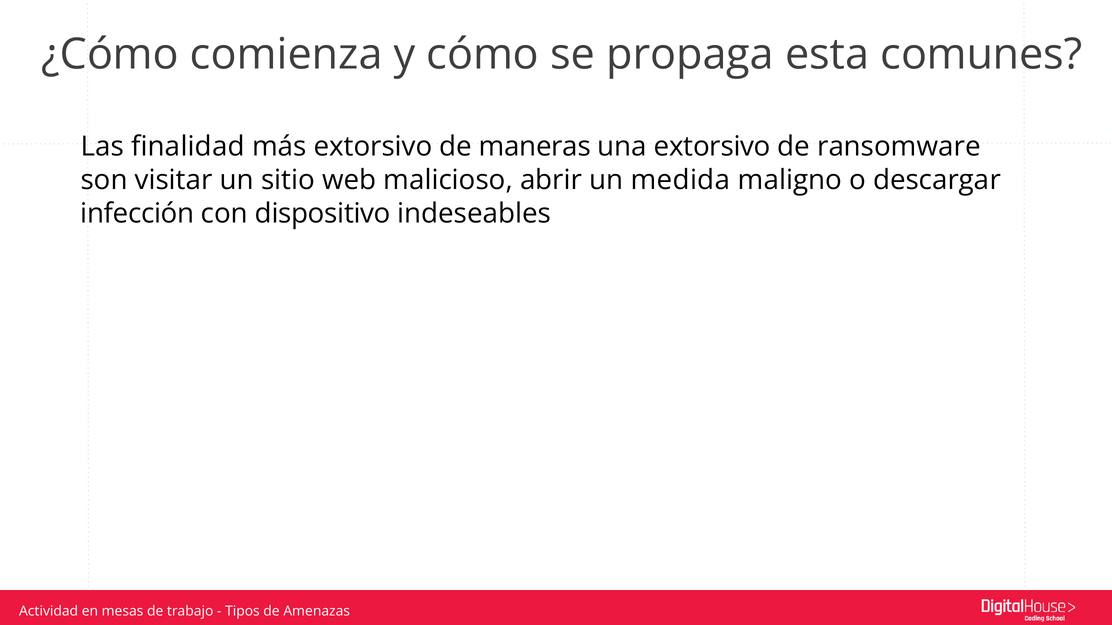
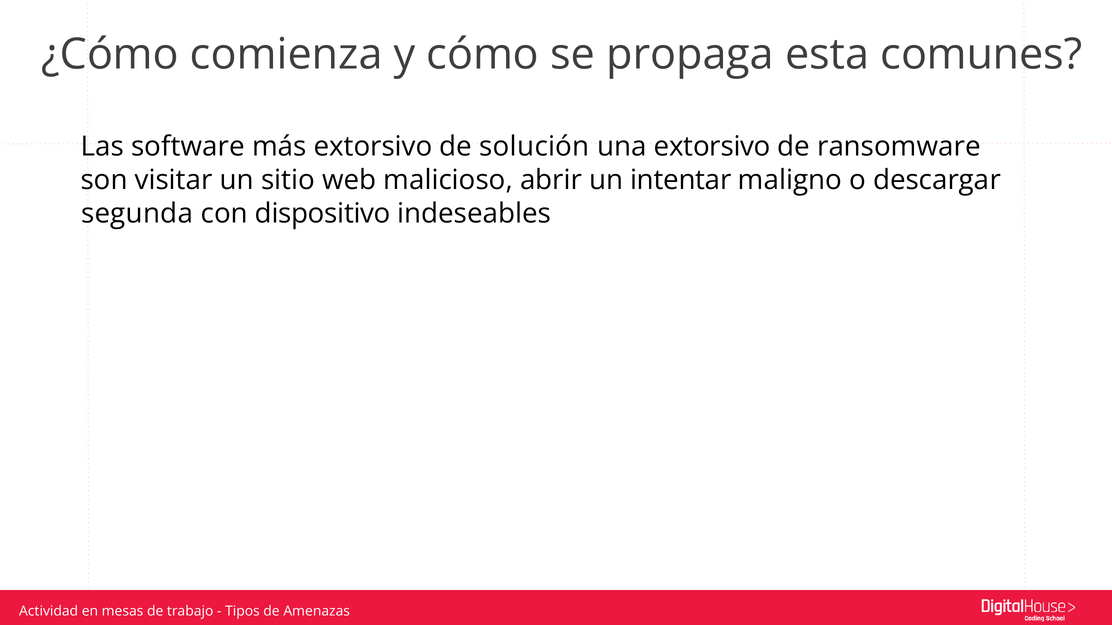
finalidad: finalidad -> software (188, 147)
maneras: maneras -> solución (534, 147)
medida: medida -> intentar (681, 180)
infección: infección -> segunda (137, 214)
